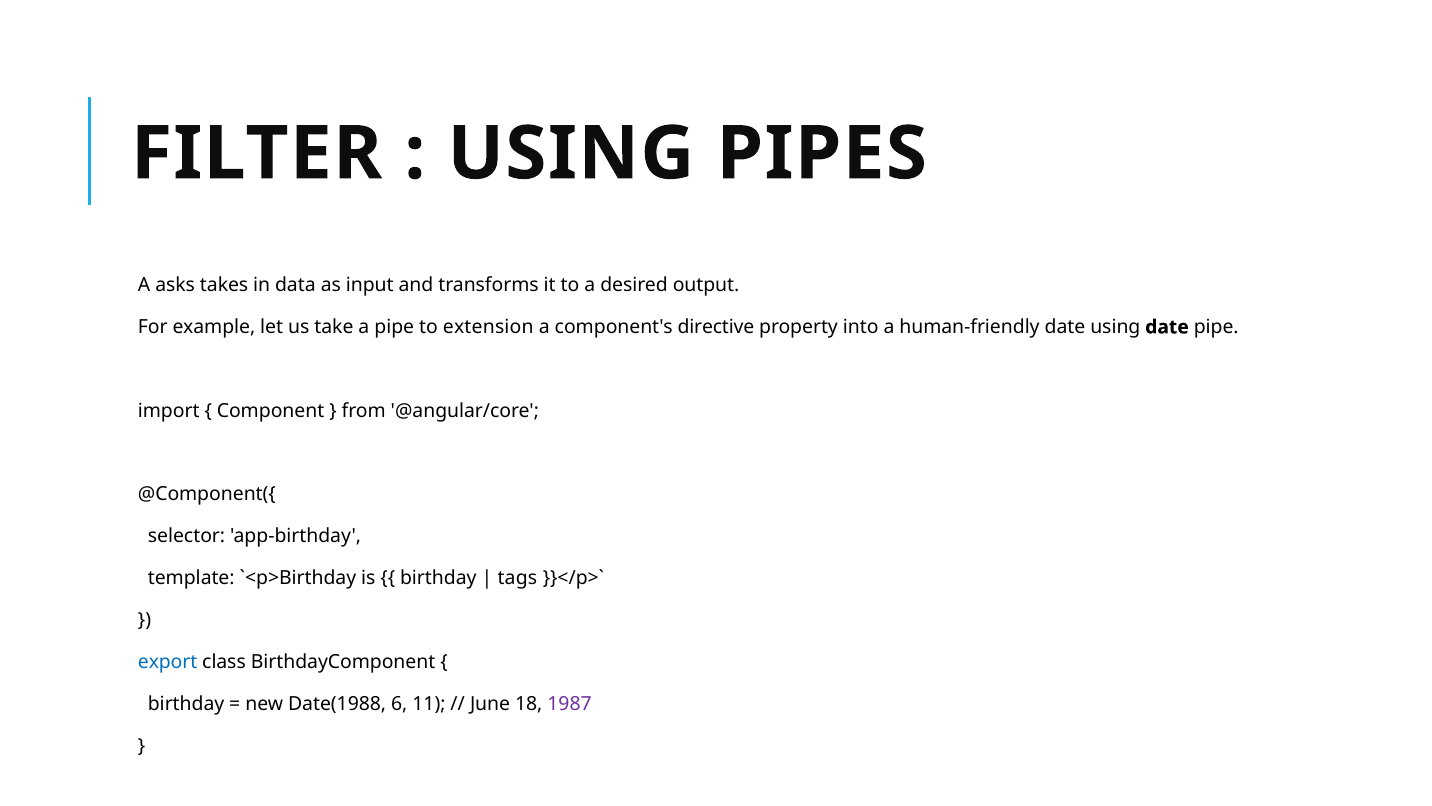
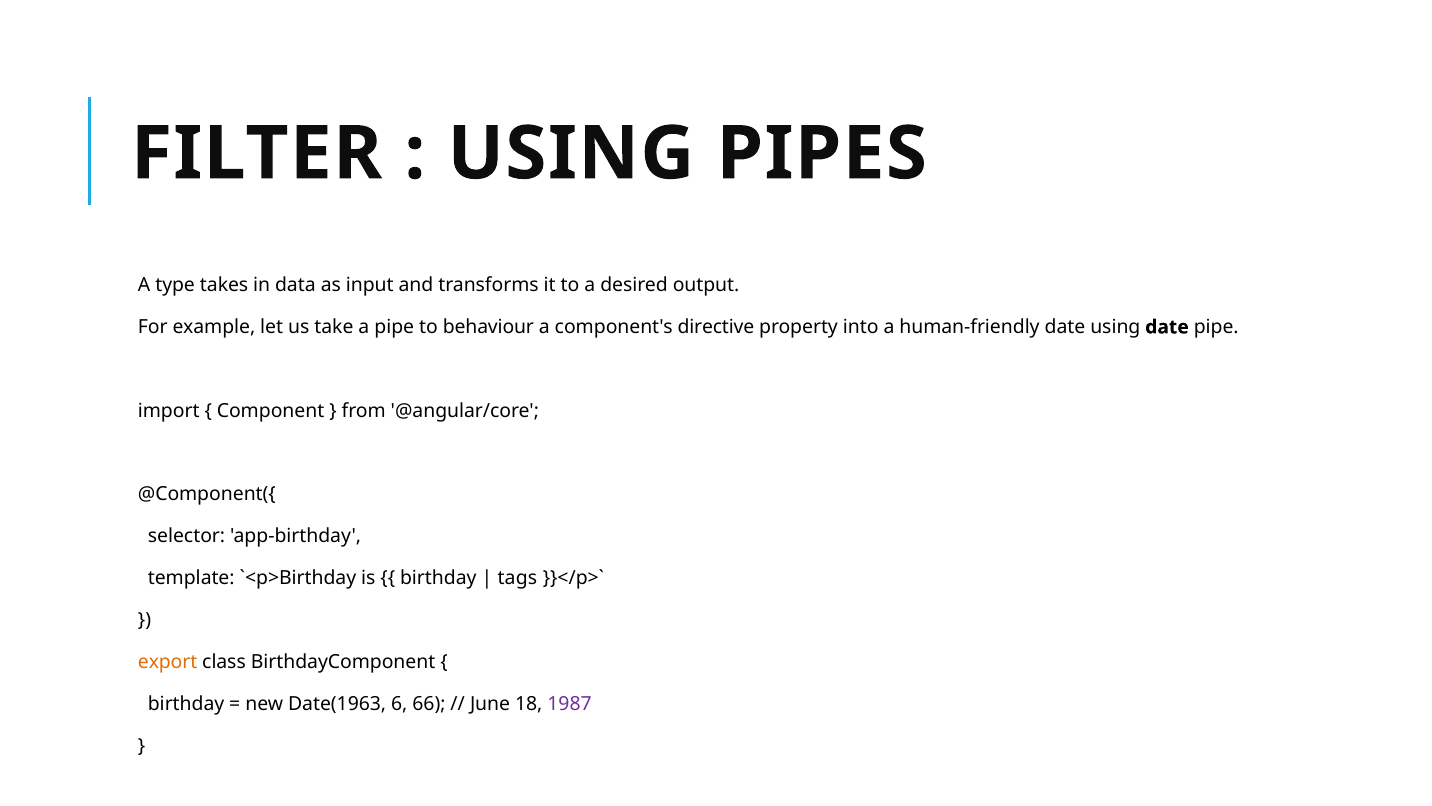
asks: asks -> type (175, 285)
extension: extension -> behaviour (488, 327)
export colour: blue -> orange (168, 662)
Date(1988: Date(1988 -> Date(1963 (337, 704)
11: 11 -> 66 (429, 704)
